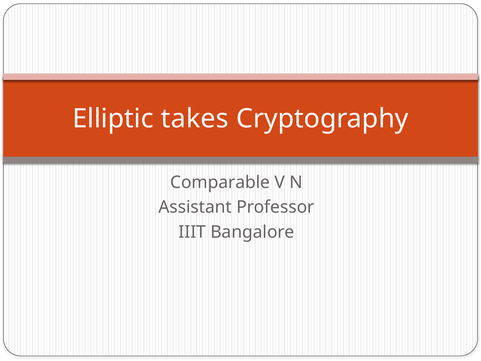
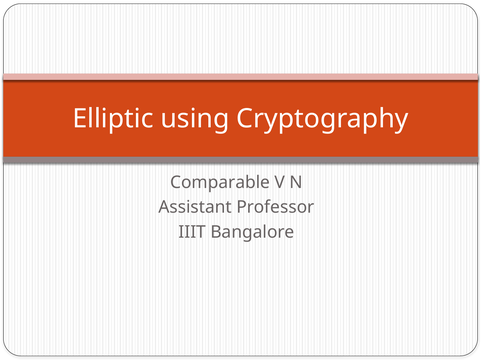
takes: takes -> using (195, 119)
